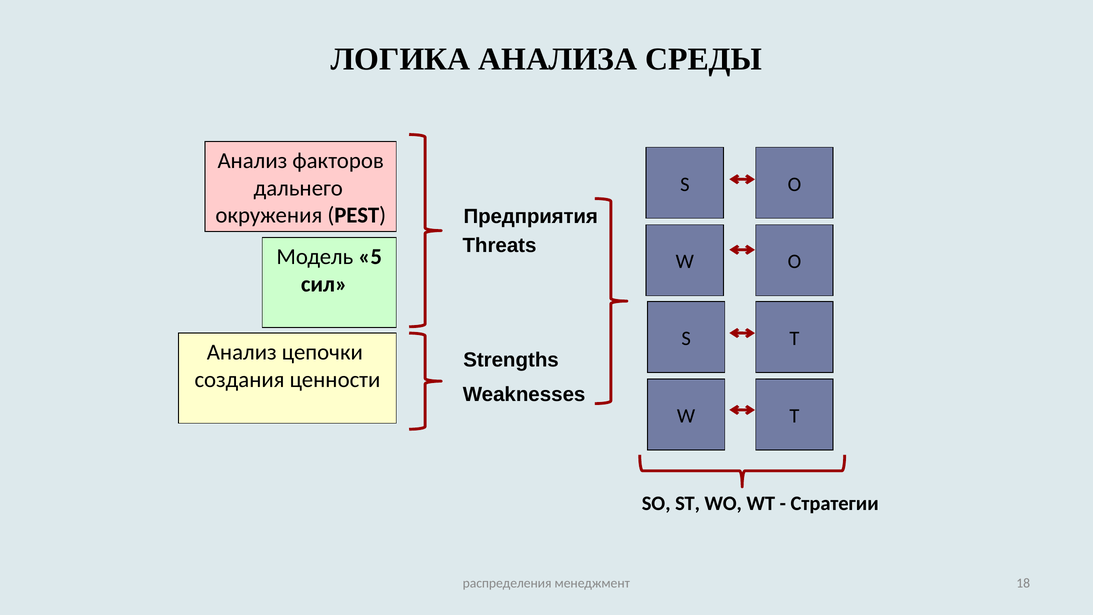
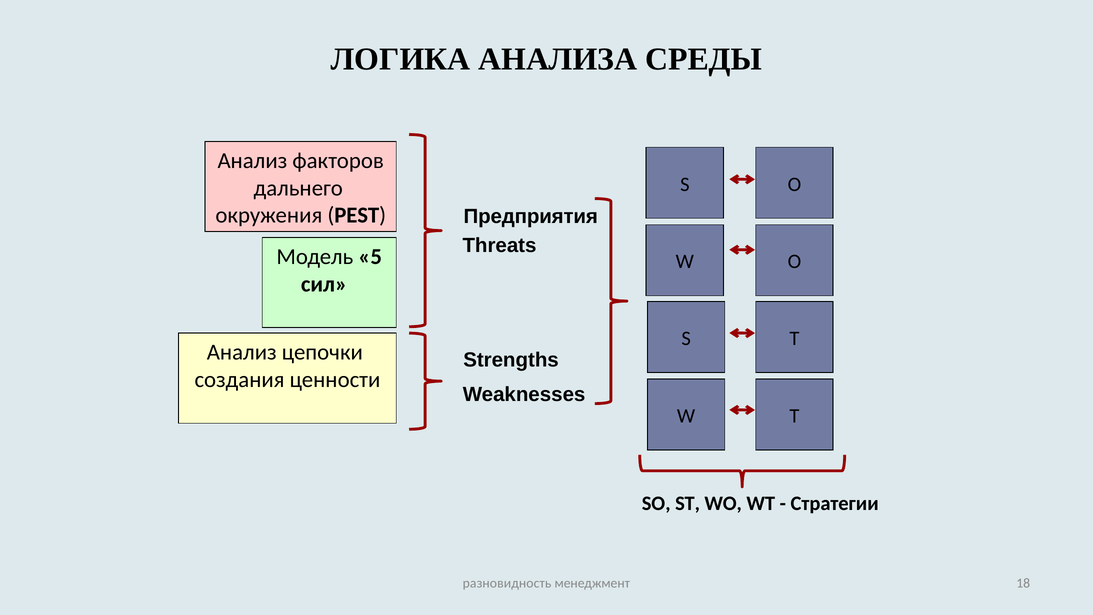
распределения: распределения -> разновидность (507, 583)
